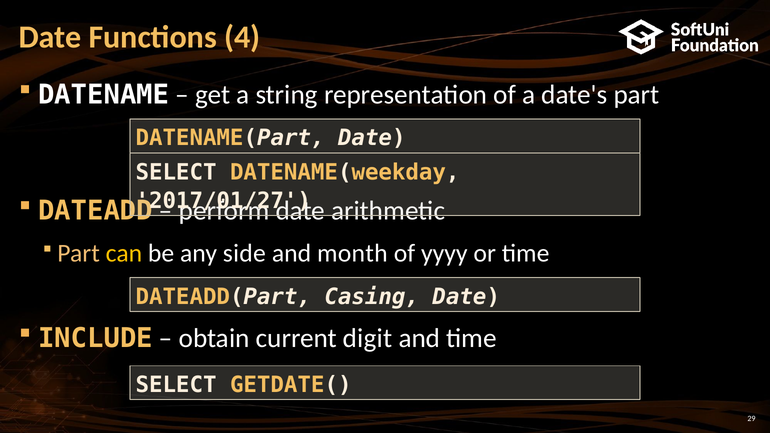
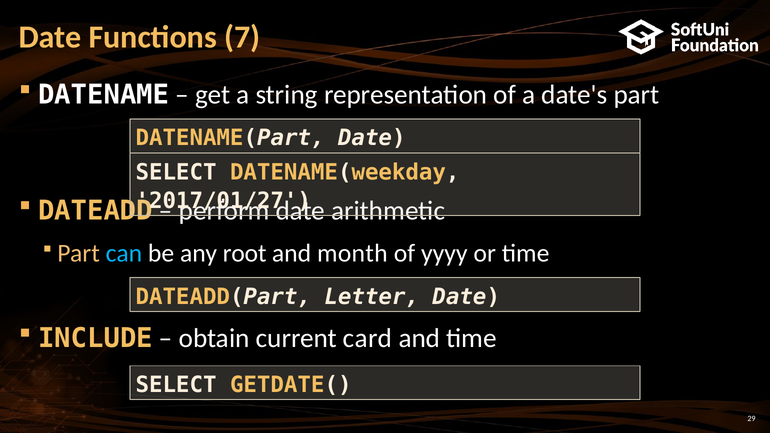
4: 4 -> 7 (242, 37)
can colour: yellow -> light blue (124, 253)
side: side -> root (245, 253)
Casing: Casing -> Letter (372, 297)
digit: digit -> card (368, 339)
